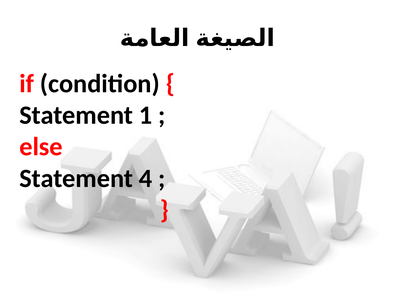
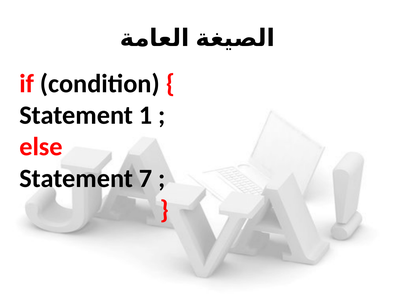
4: 4 -> 7 (146, 179)
